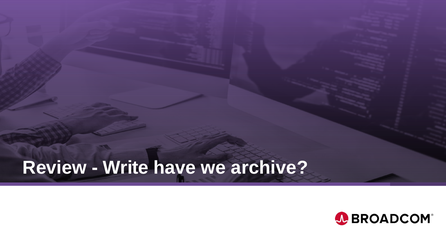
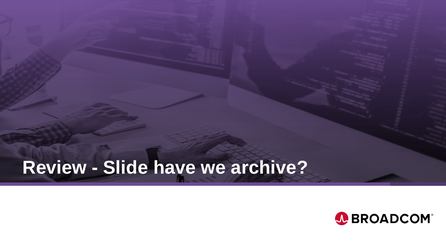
Write: Write -> Slide (126, 168)
